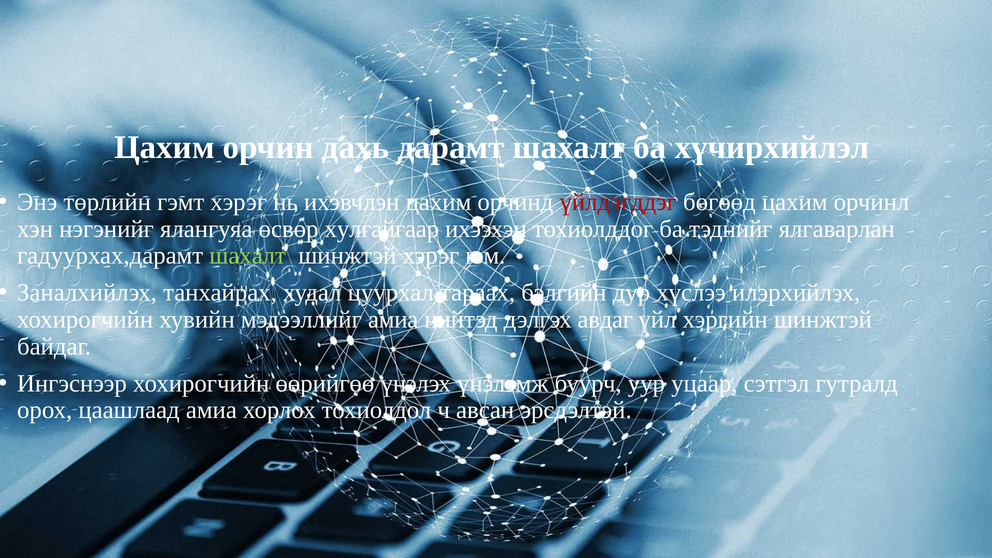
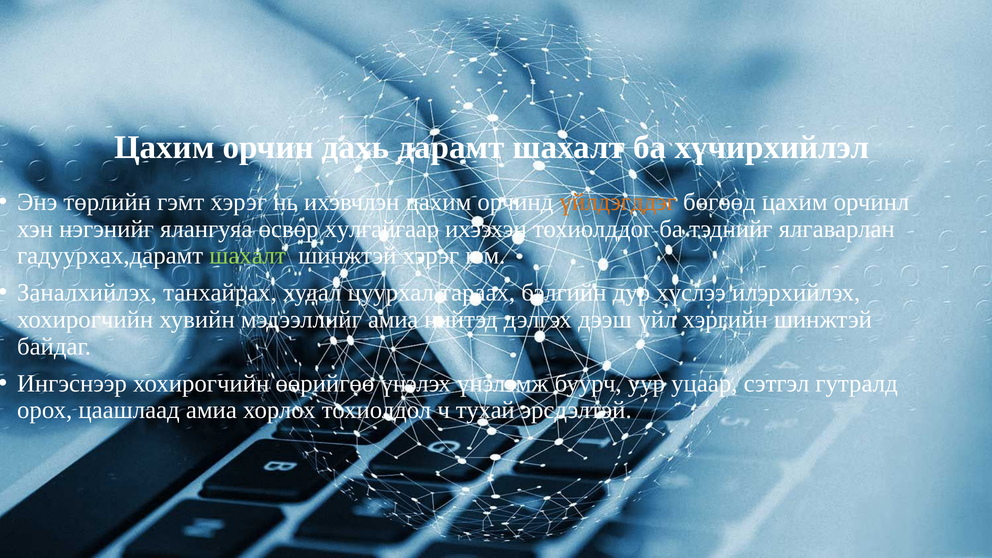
үйлдэгддэг colour: red -> orange (618, 202)
авдаг: авдаг -> дээш (605, 320)
авсан: авсан -> тухай (485, 410)
